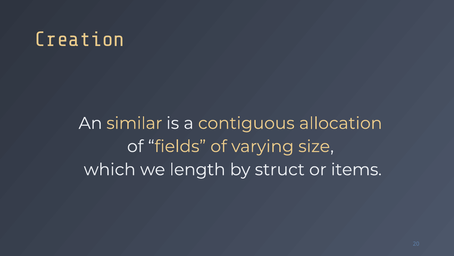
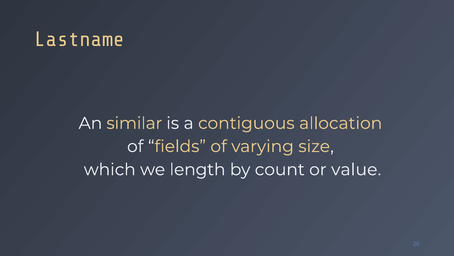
Creation: Creation -> Lastname (80, 39)
struct: struct -> count (280, 169)
items: items -> value (356, 169)
